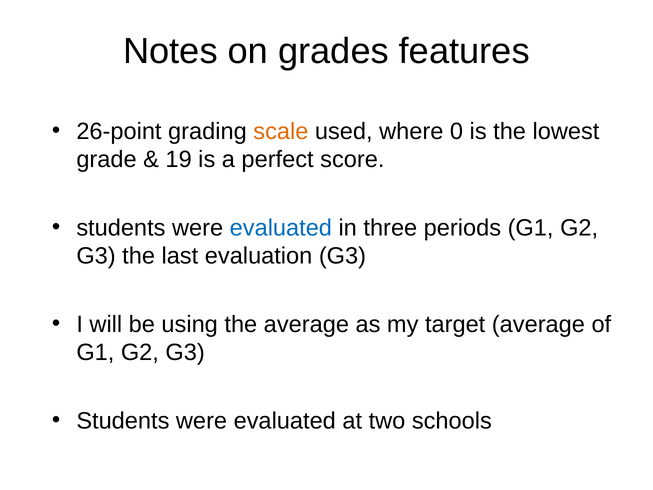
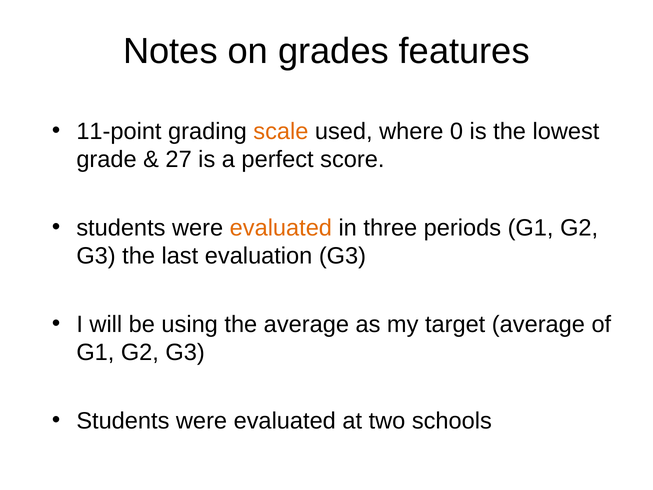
26-point: 26-point -> 11-point (119, 131)
19: 19 -> 27 (179, 160)
evaluated colour: blue -> orange (281, 228)
